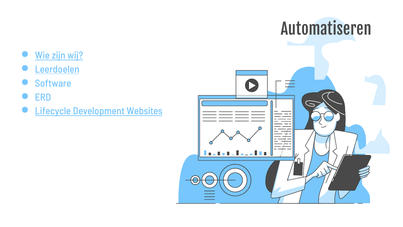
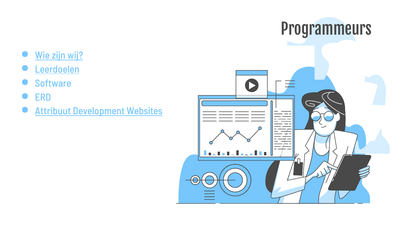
Automatiseren: Automatiseren -> Programmeurs (326, 29)
Lifecycle: Lifecycle -> Attribuut (53, 111)
